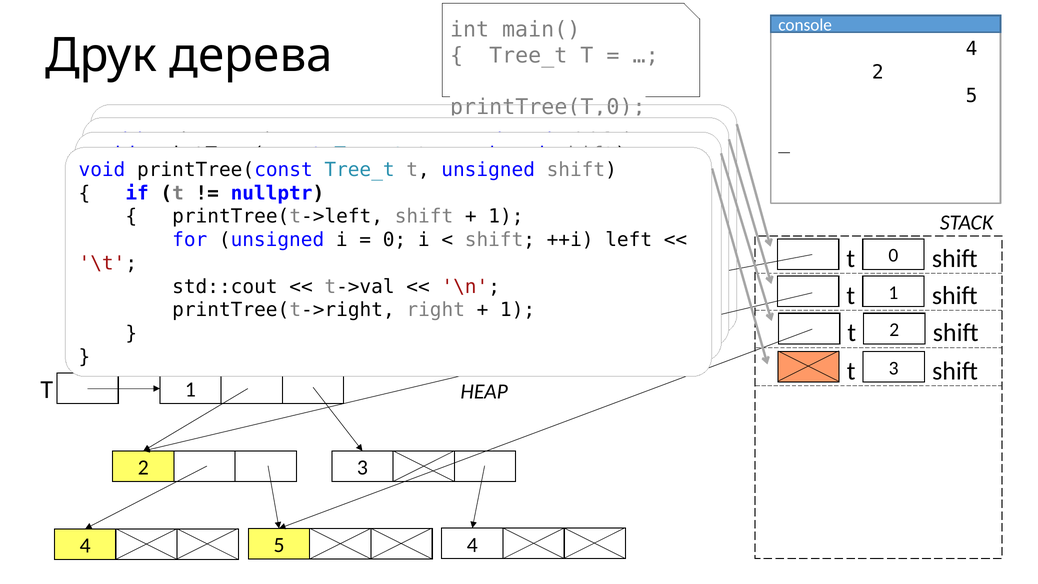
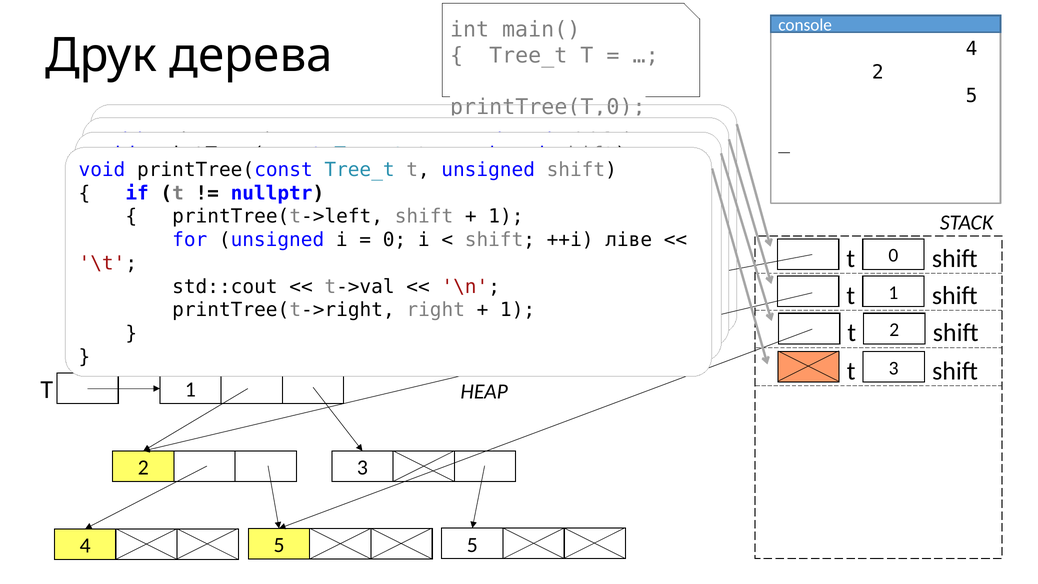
left: left -> ліве (629, 240)
5 4: 4 -> 5 (472, 545)
